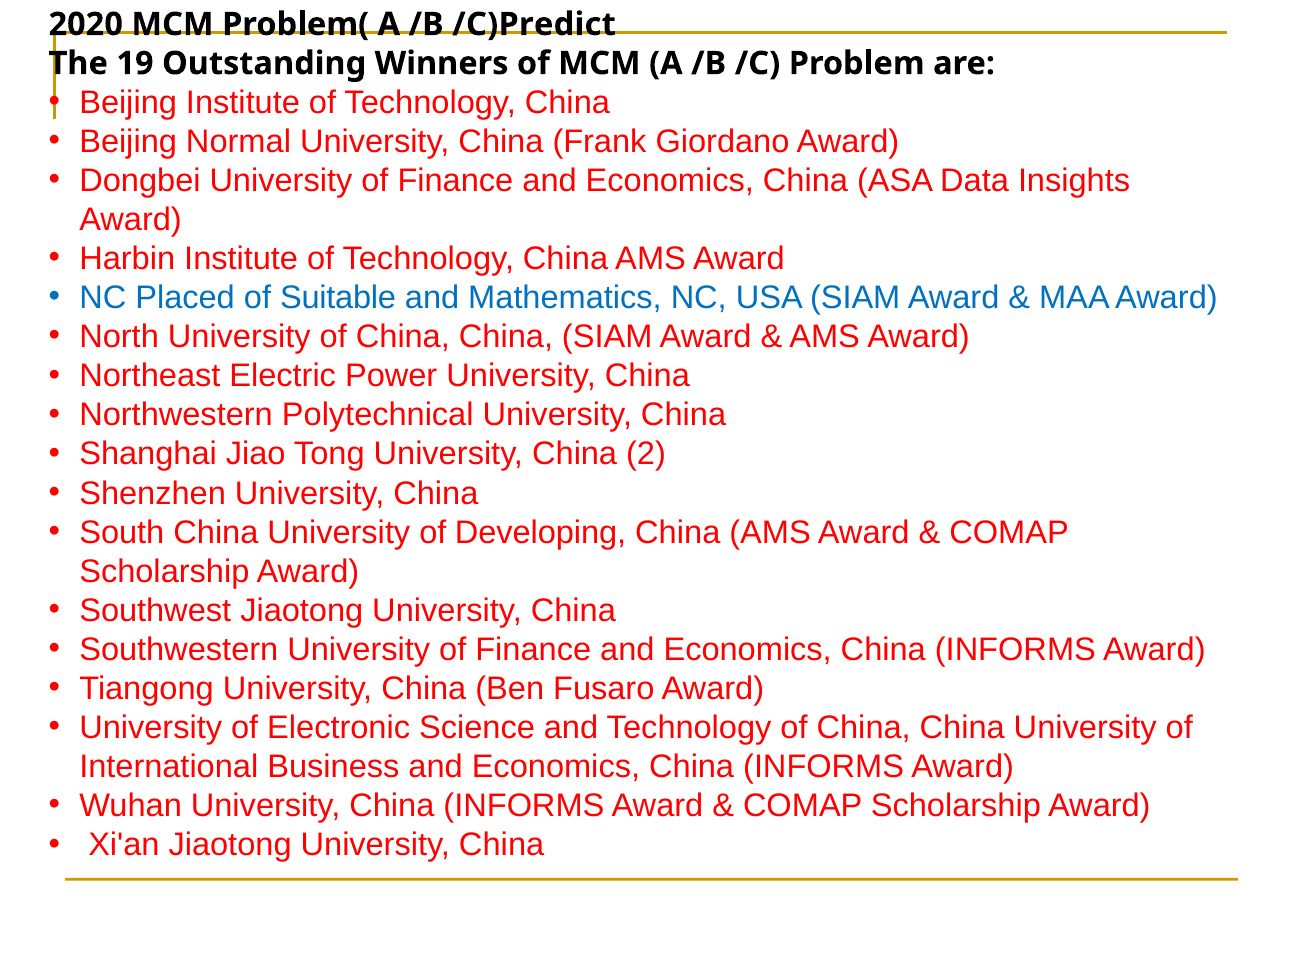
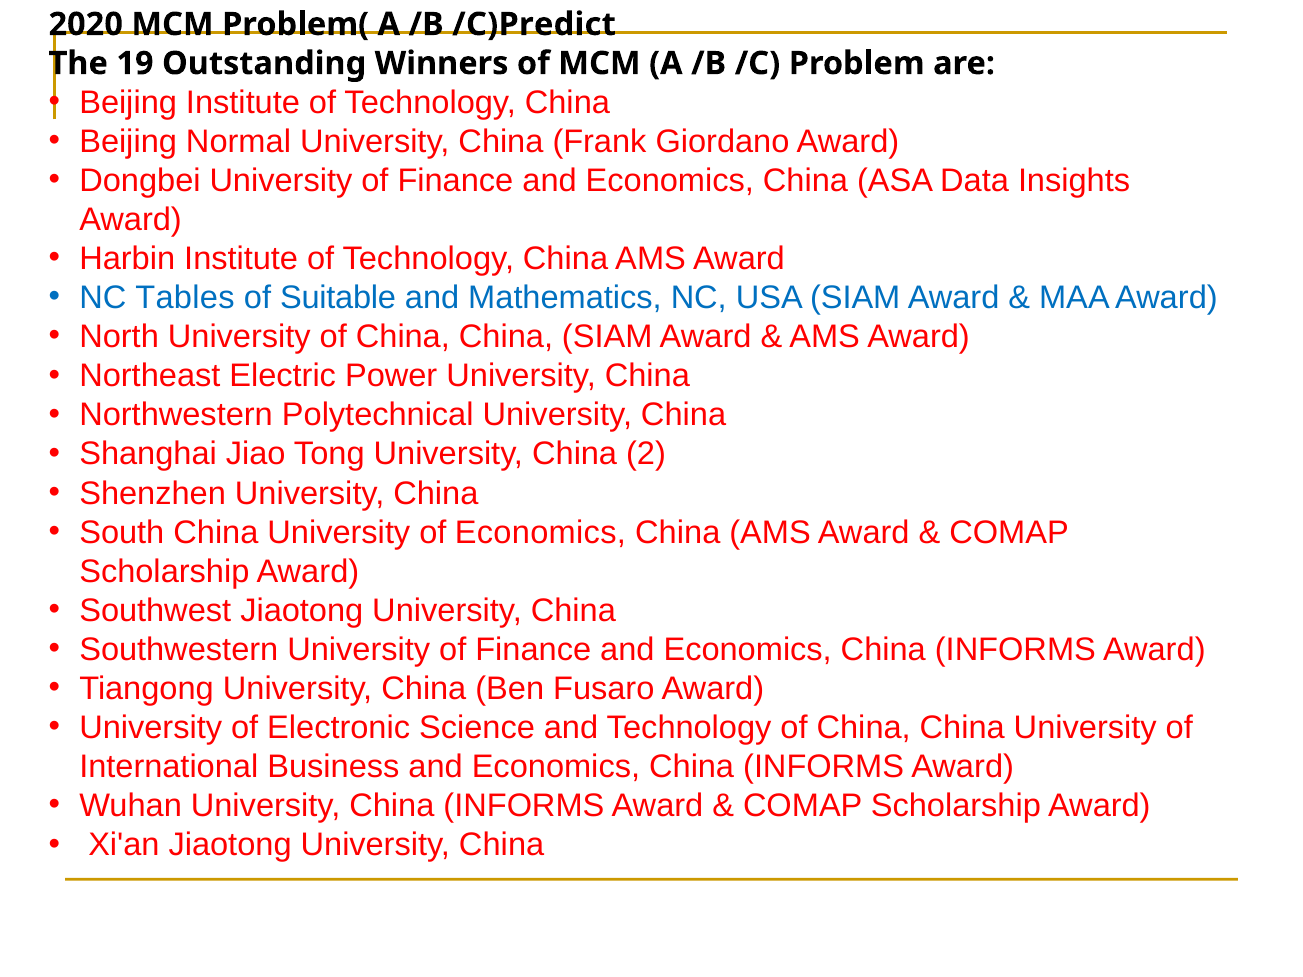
Placed: Placed -> Tables (185, 298)
of Developing: Developing -> Economics (540, 533)
